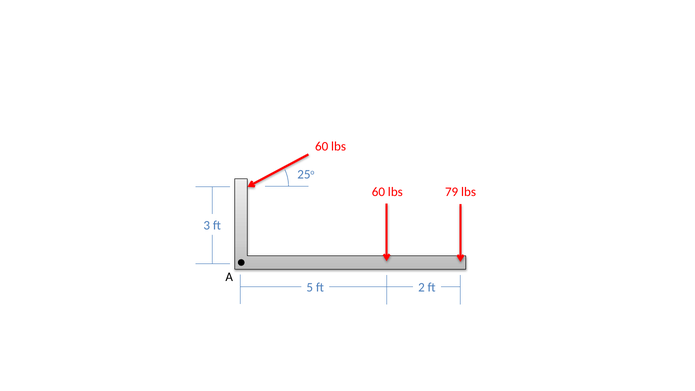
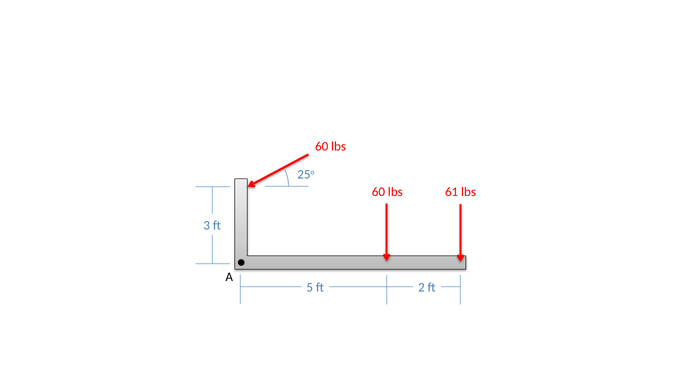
79: 79 -> 61 (452, 192)
